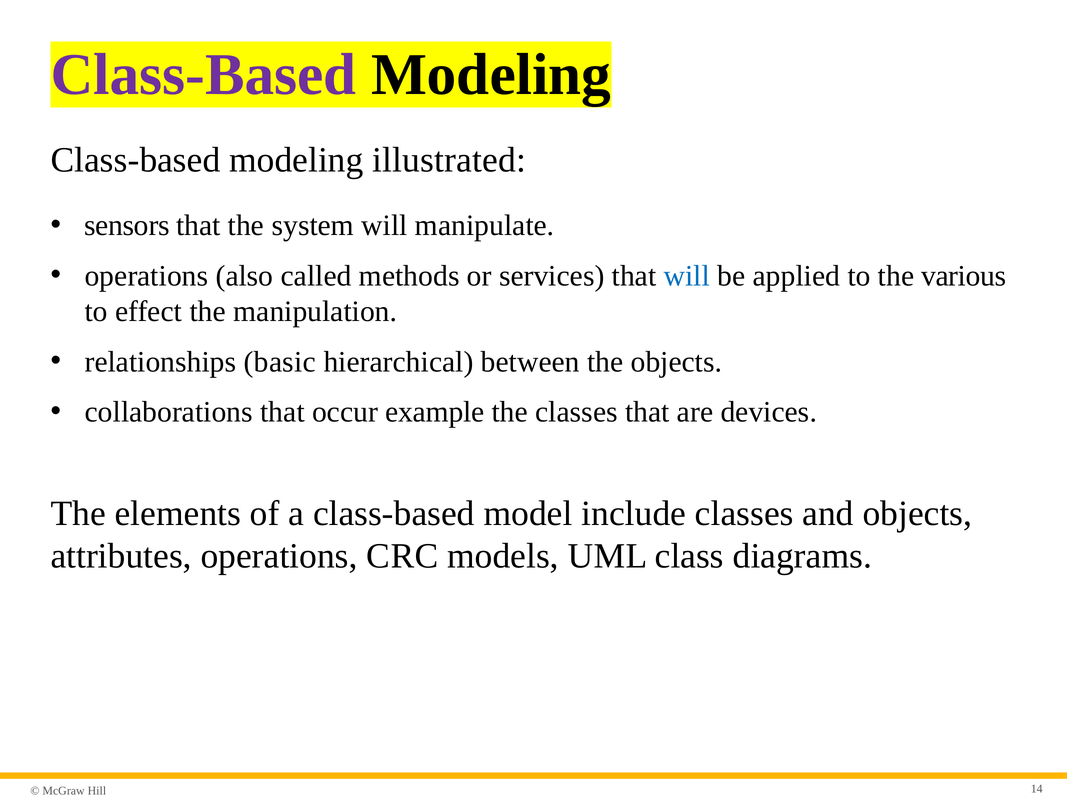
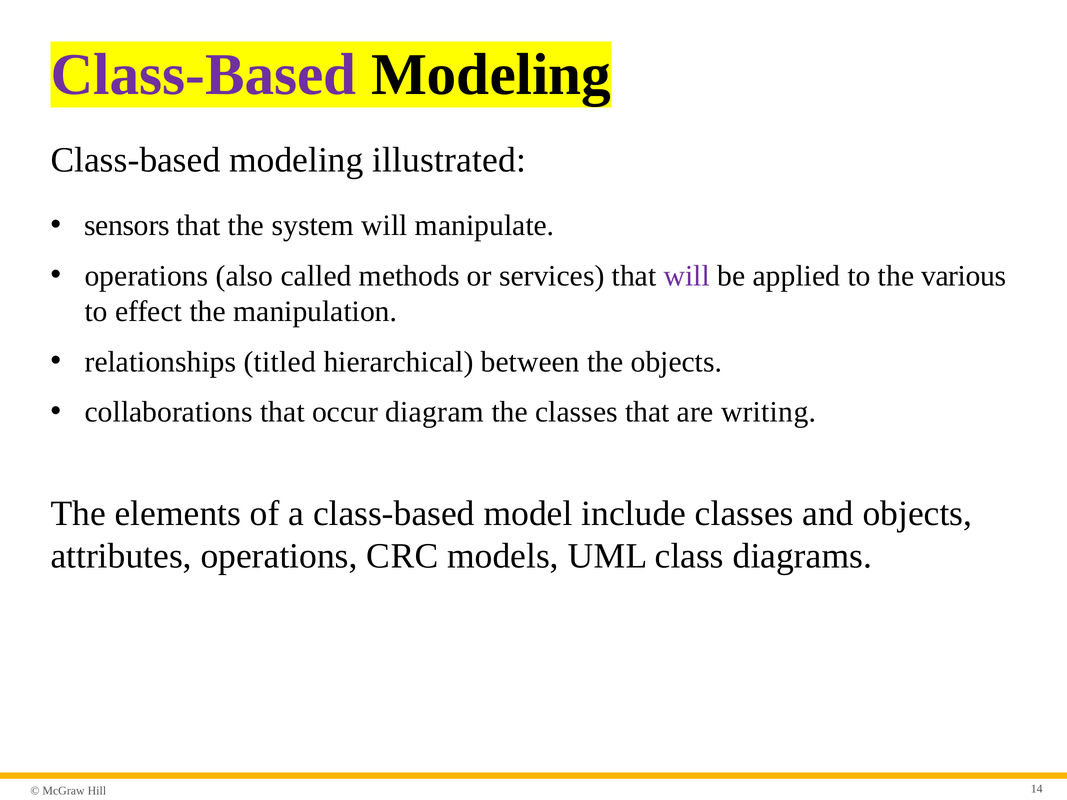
will colour: blue -> purple (687, 276)
basic: basic -> titled (280, 362)
example: example -> diagram (435, 412)
devices: devices -> writing (769, 412)
